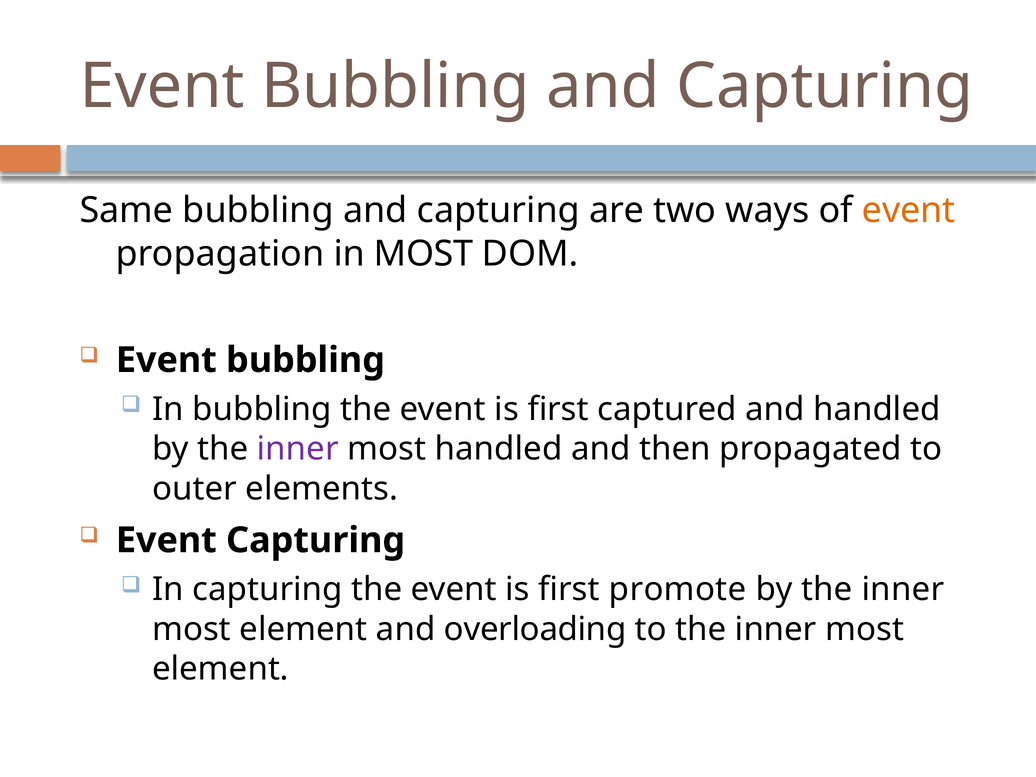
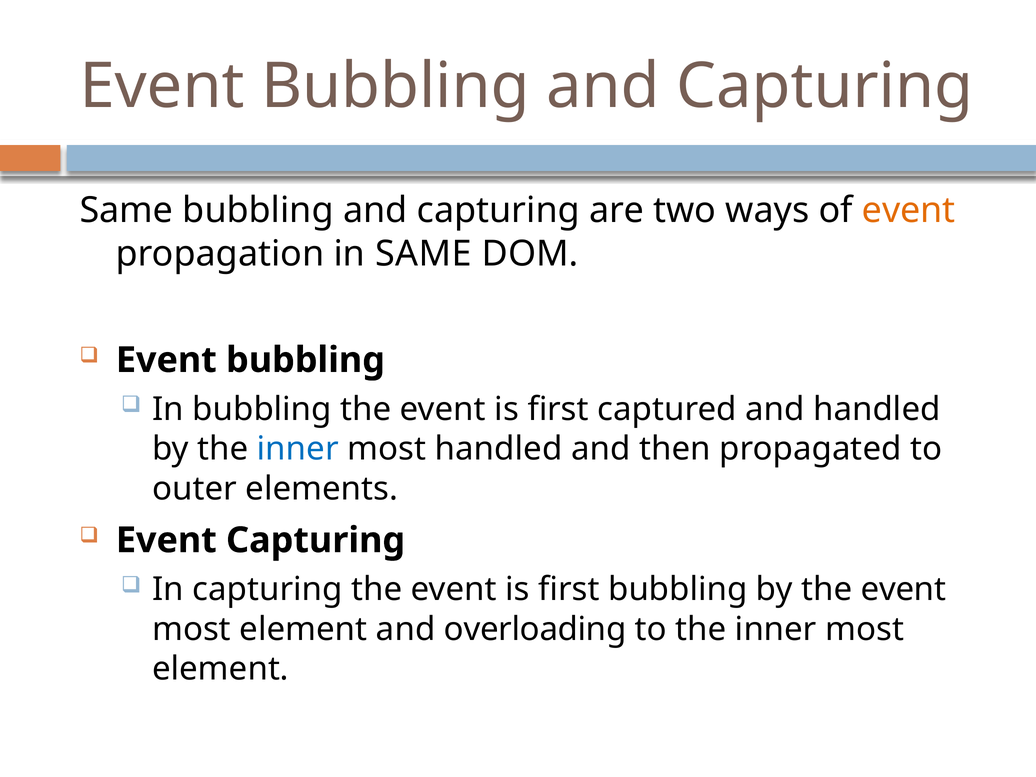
in MOST: MOST -> SAME (423, 254)
inner colour: purple -> blue (298, 449)
first promote: promote -> bubbling (678, 589)
inner: inner -> event (903, 589)
